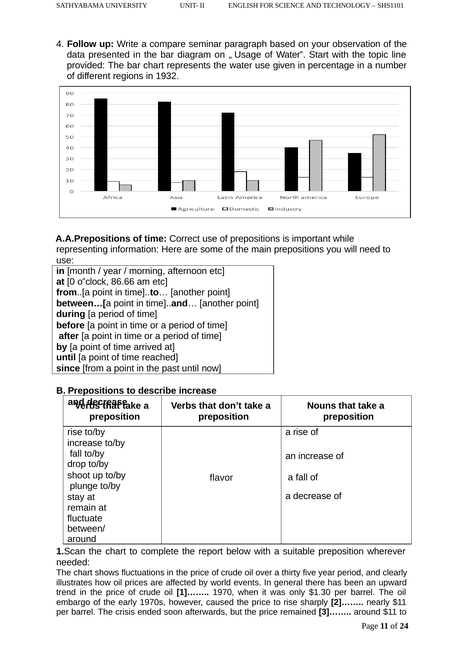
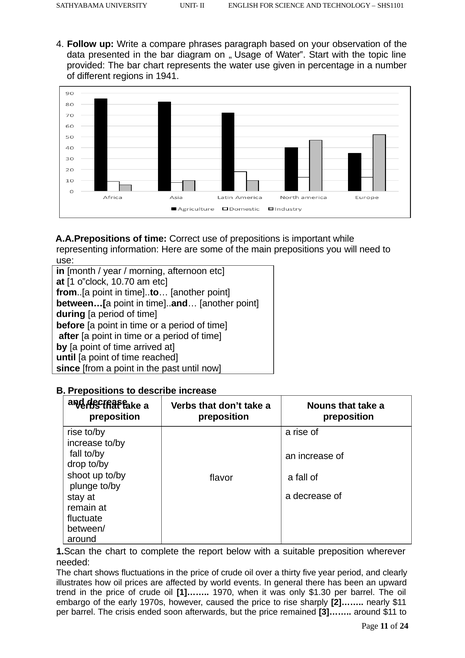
seminar: seminar -> phrases (205, 44)
1932: 1932 -> 1941 (167, 76)
0: 0 -> 1 (71, 282)
86.66: 86.66 -> 10.70 (123, 282)
